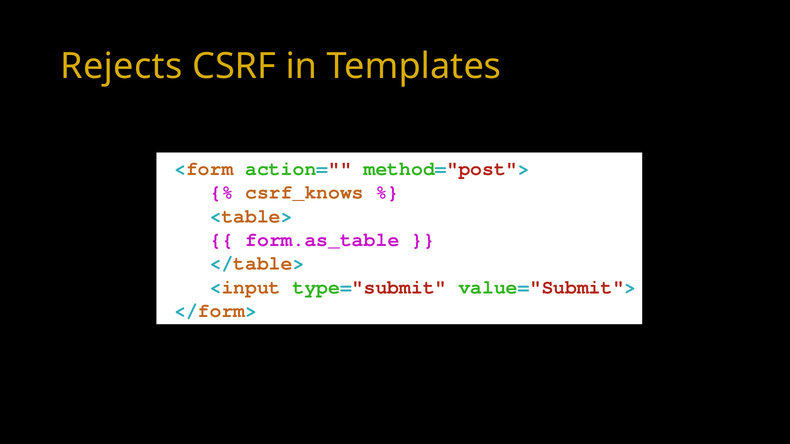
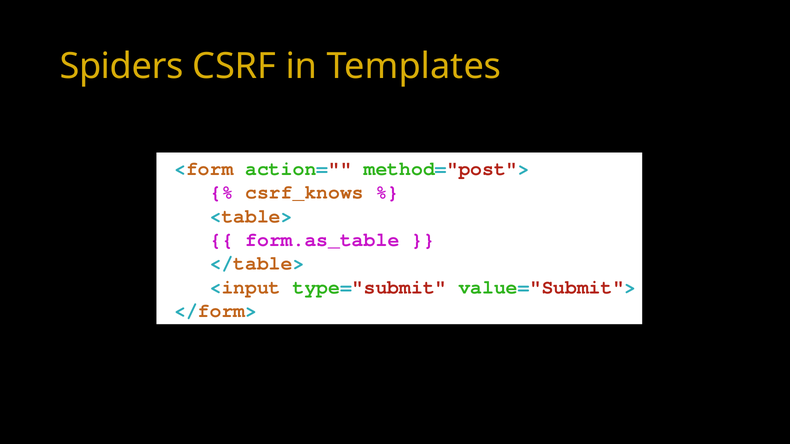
Rejects: Rejects -> Spiders (122, 66)
